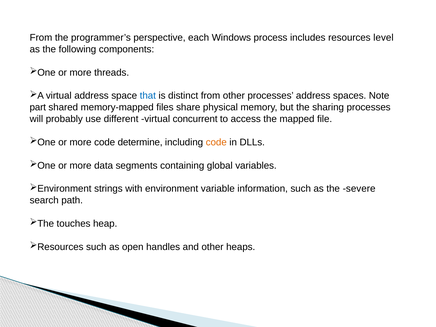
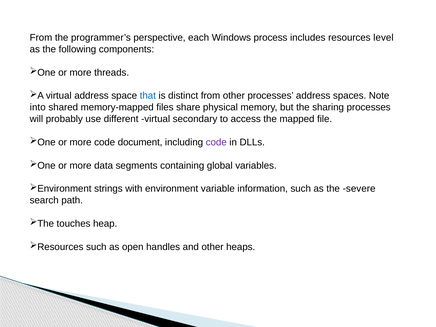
part: part -> into (38, 107)
concurrent: concurrent -> secondary (195, 119)
determine: determine -> document (140, 142)
code colour: orange -> purple (216, 142)
